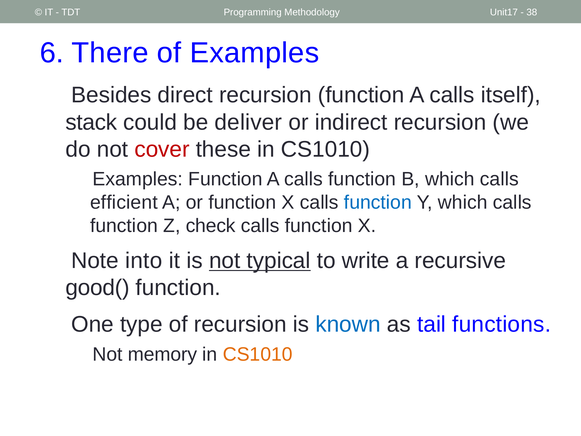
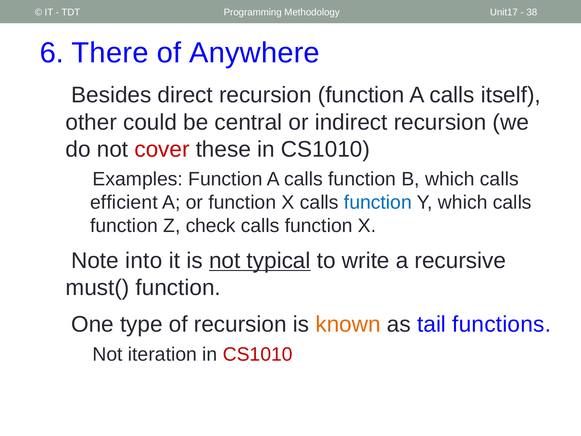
of Examples: Examples -> Anywhere (255, 53)
stack: stack -> other (91, 122)
deliver: deliver -> central (248, 122)
good(: good( -> must( (97, 288)
known colour: blue -> orange (348, 324)
memory: memory -> iteration (162, 354)
CS1010 colour: orange -> red (258, 354)
